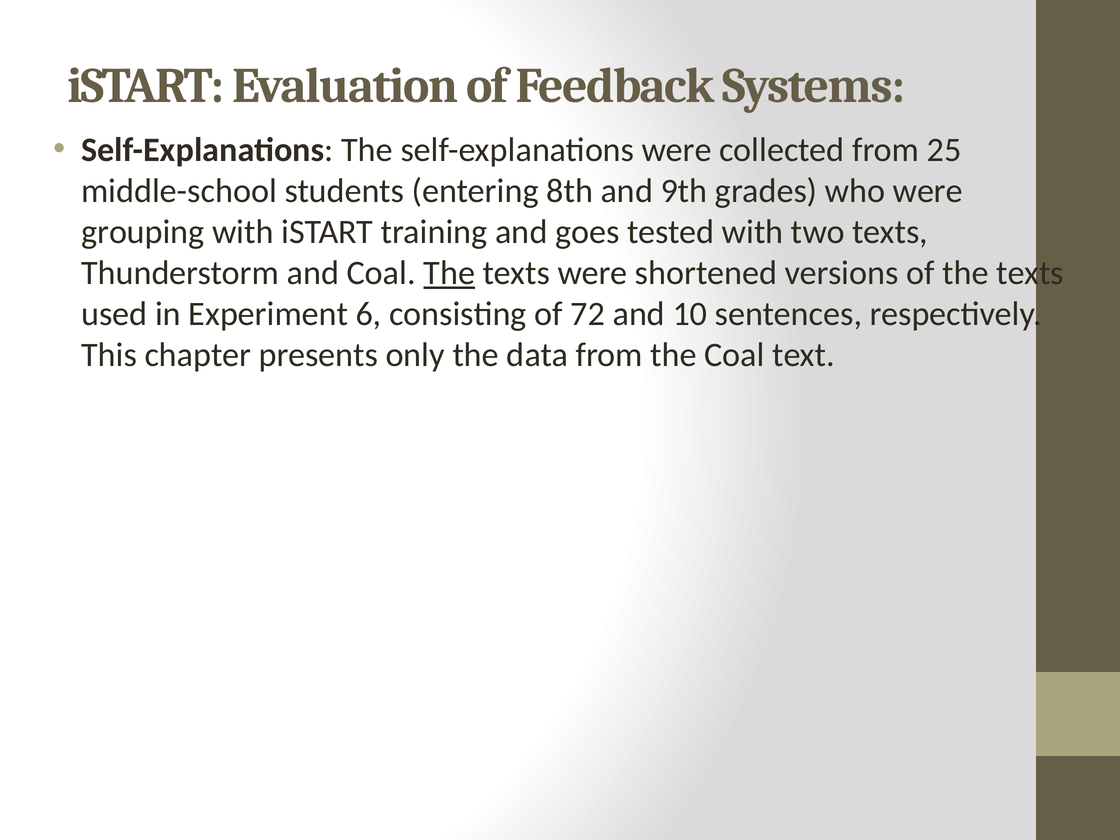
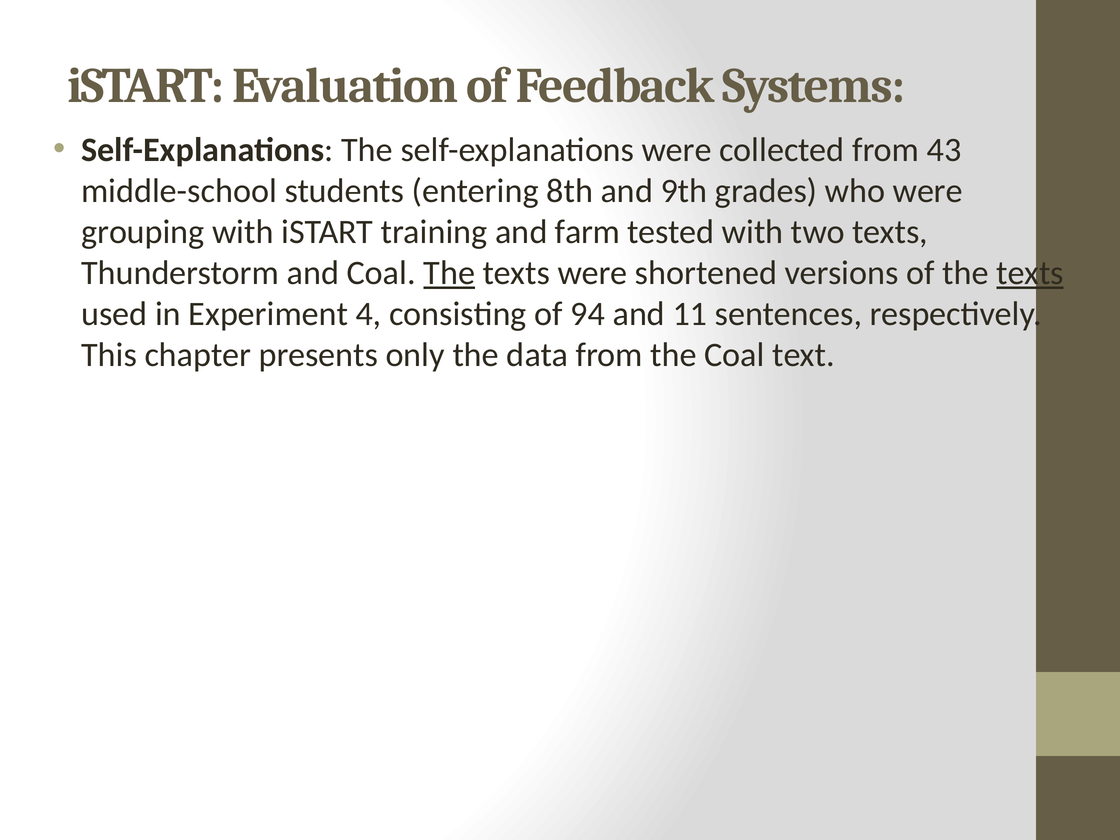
25: 25 -> 43 (944, 150)
goes: goes -> farm (587, 232)
texts underline: none -> present (1030, 273)
6: 6 -> 4 (369, 314)
72: 72 -> 94 (588, 314)
10: 10 -> 11 (690, 314)
